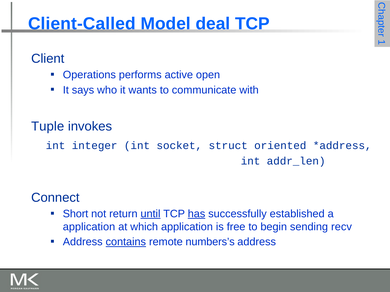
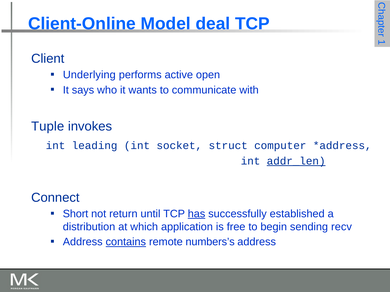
Client-Called: Client-Called -> Client-Online (82, 24)
Operations: Operations -> Underlying (89, 75)
integer: integer -> leading (95, 146)
oriented: oriented -> computer (280, 146)
addr_len underline: none -> present (296, 161)
until underline: present -> none (150, 214)
application: application -> distribution (89, 227)
